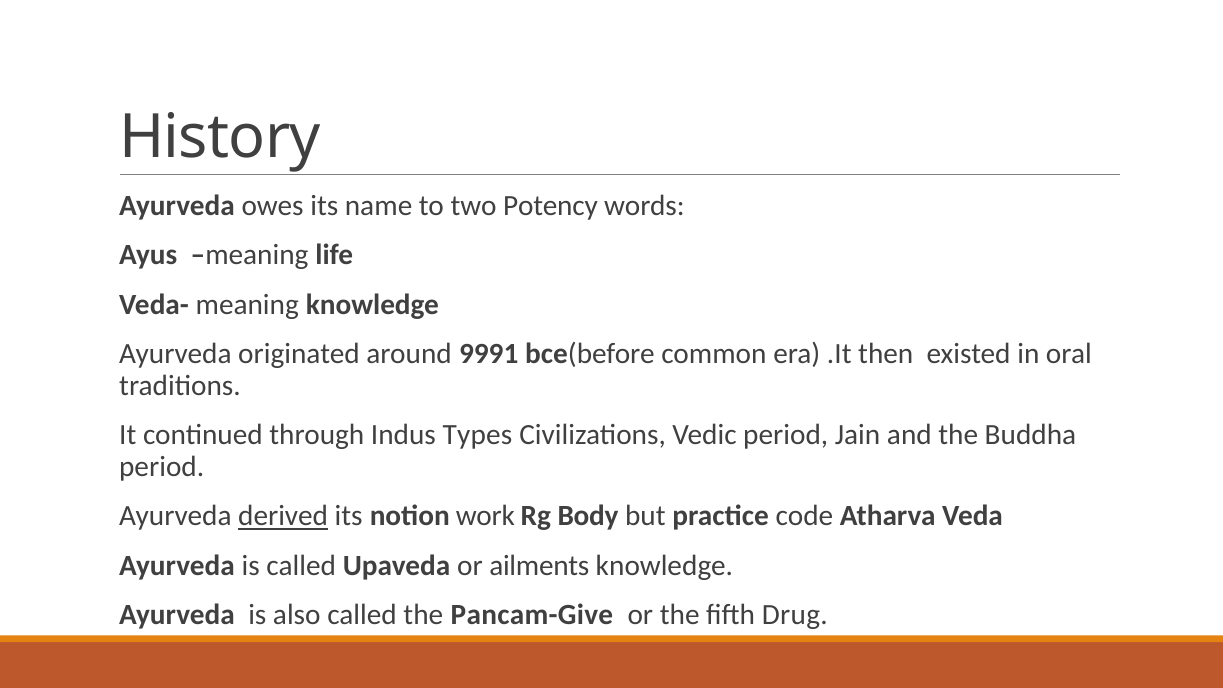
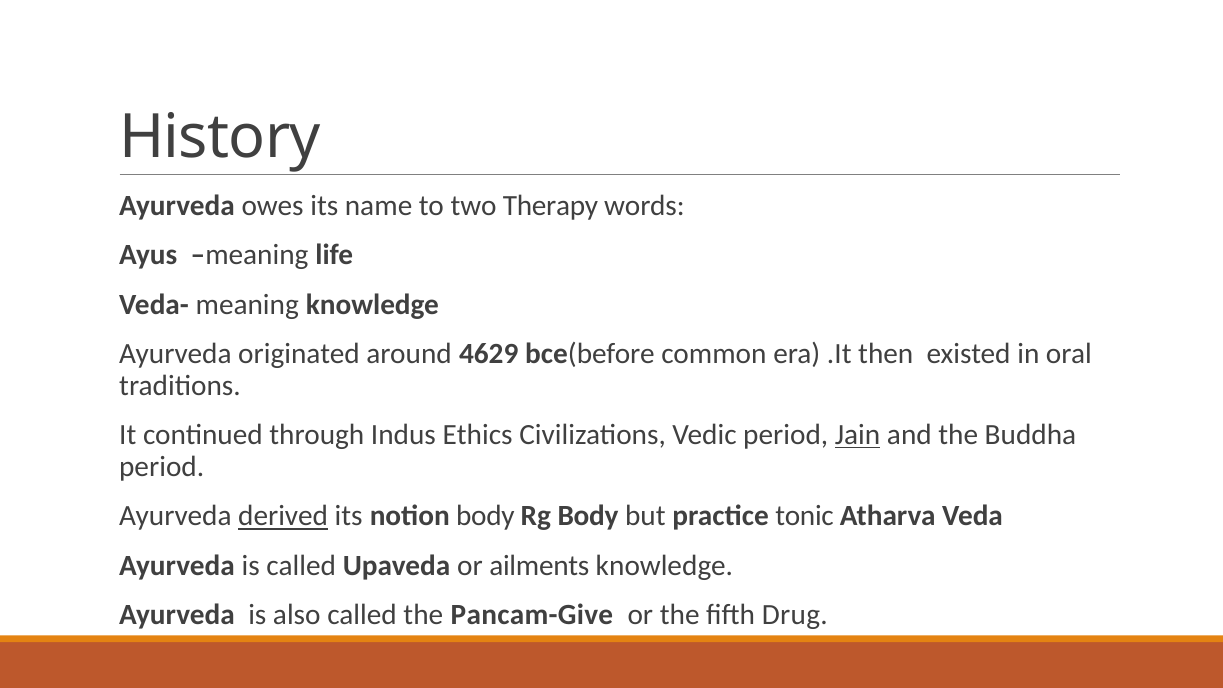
Potency: Potency -> Therapy (550, 205)
9991: 9991 -> 4629 (489, 354)
Types: Types -> Ethics (478, 435)
Jain underline: none -> present (858, 435)
notion work: work -> body (485, 516)
code: code -> tonic (805, 516)
